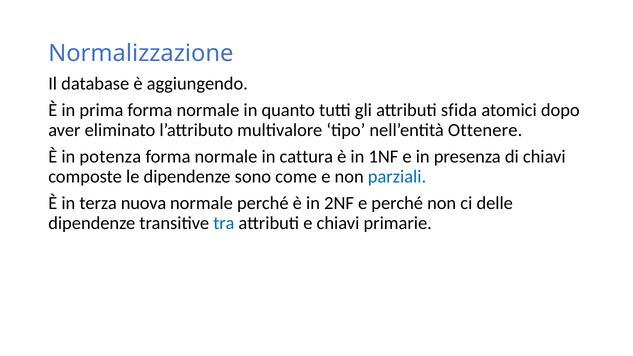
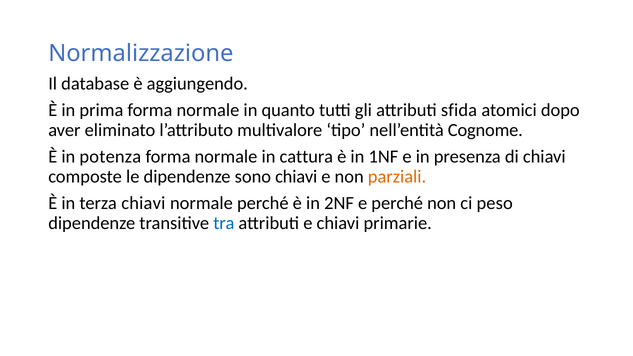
Ottenere: Ottenere -> Cognome (485, 130)
sono come: come -> chiavi (296, 176)
parziali colour: blue -> orange (397, 176)
terza nuova: nuova -> chiavi (143, 203)
delle: delle -> peso (495, 203)
